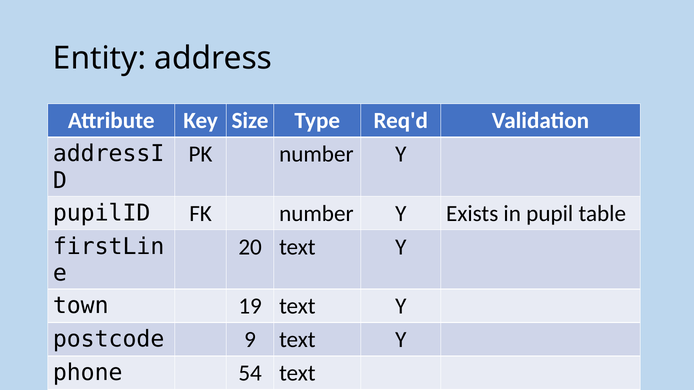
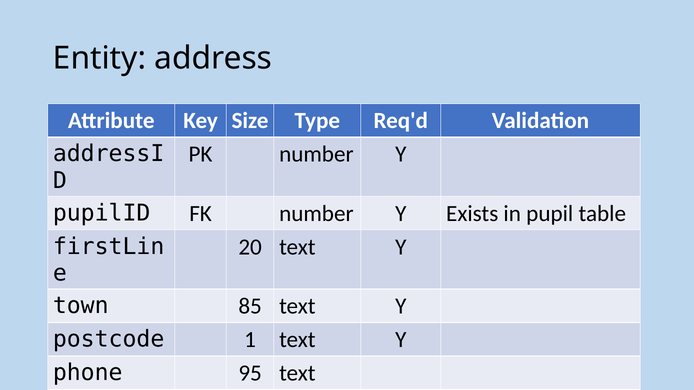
19: 19 -> 85 (250, 306)
9: 9 -> 1 (250, 340)
54: 54 -> 95 (250, 373)
